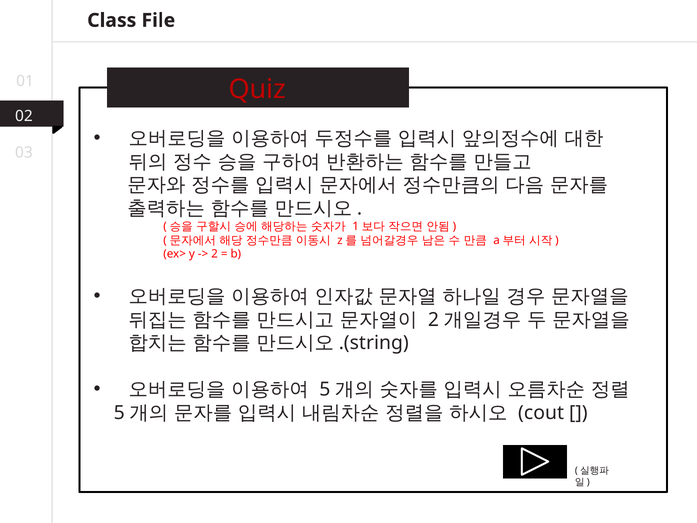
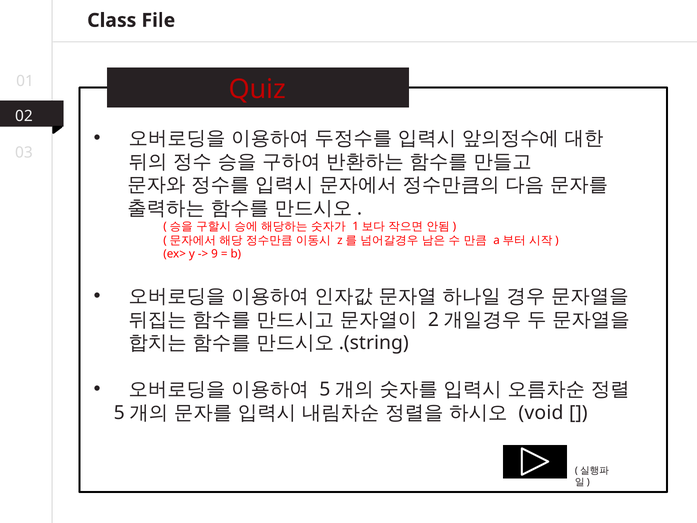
2: 2 -> 9 (214, 254)
cout: cout -> void (541, 413)
